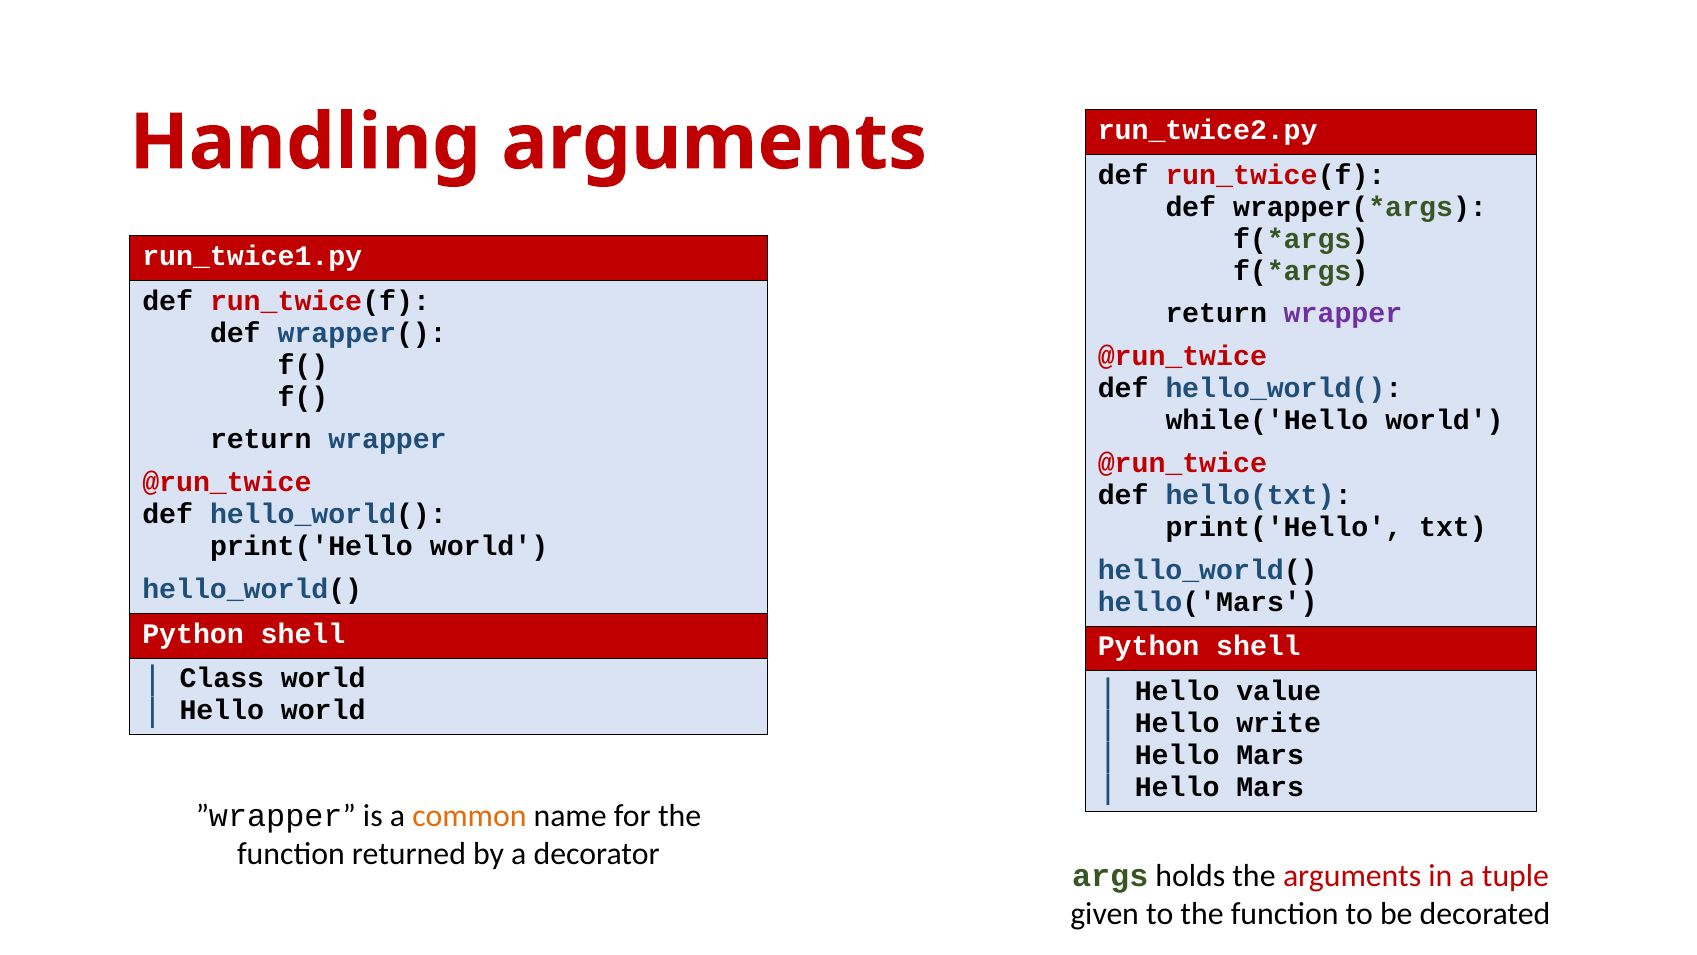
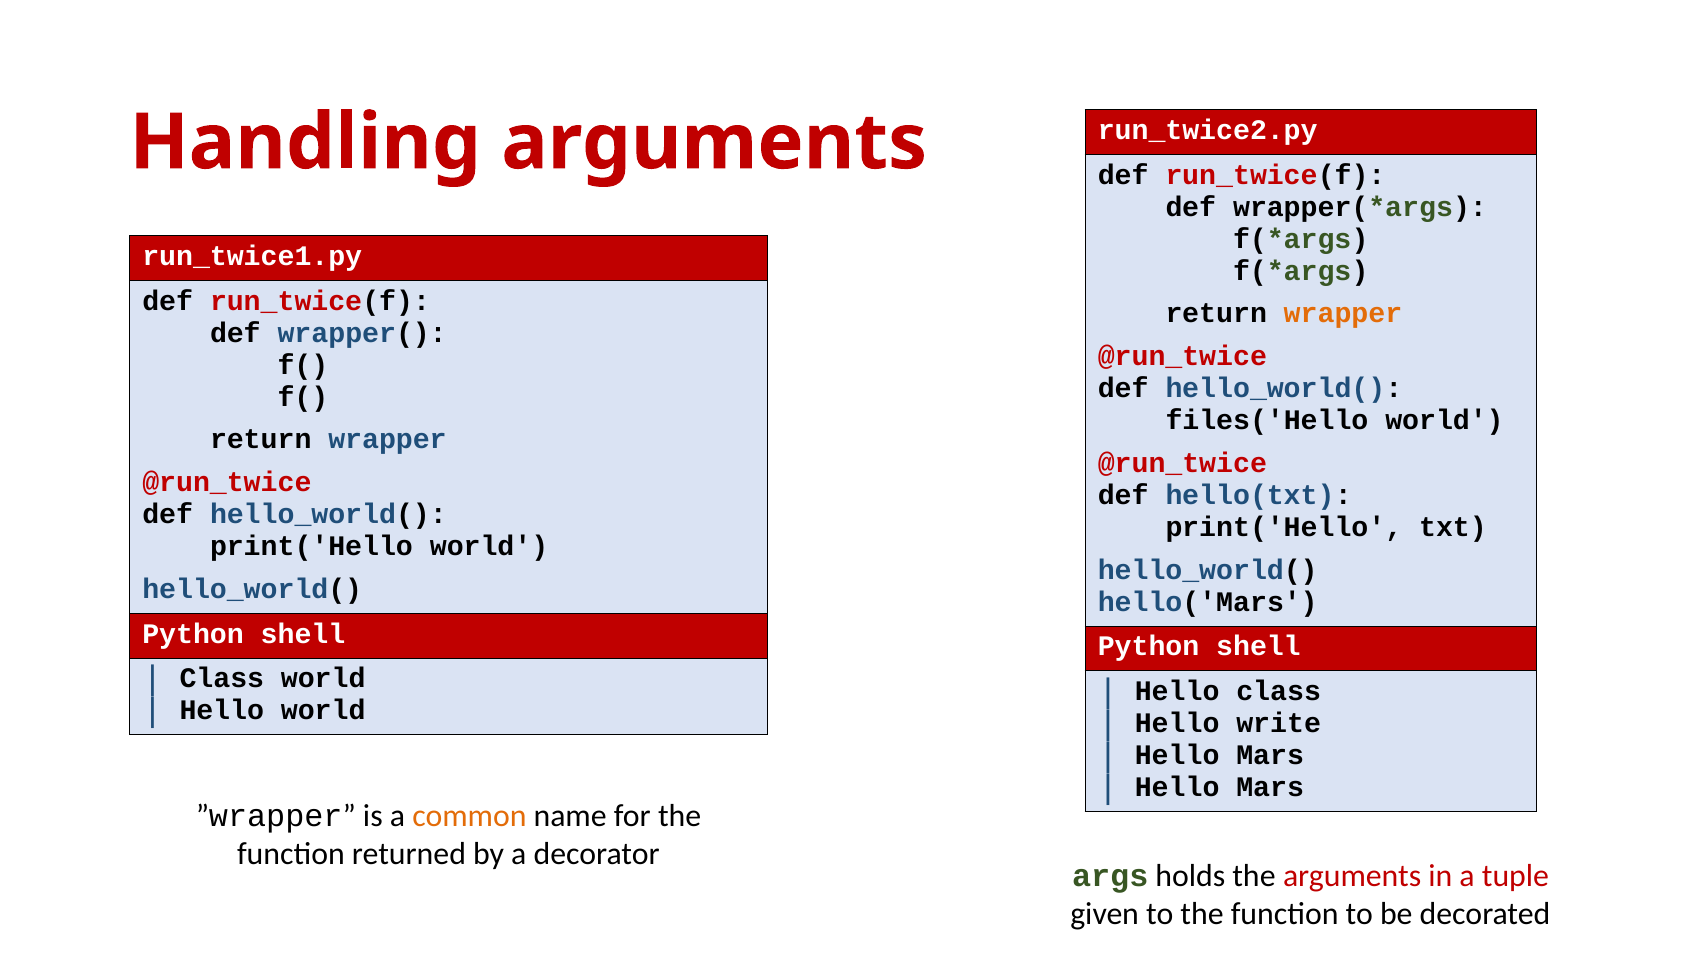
wrapper colour: purple -> orange (1343, 314)
while('Hello: while('Hello -> files('Hello (1267, 420)
Hello value: value -> class (1279, 691)
